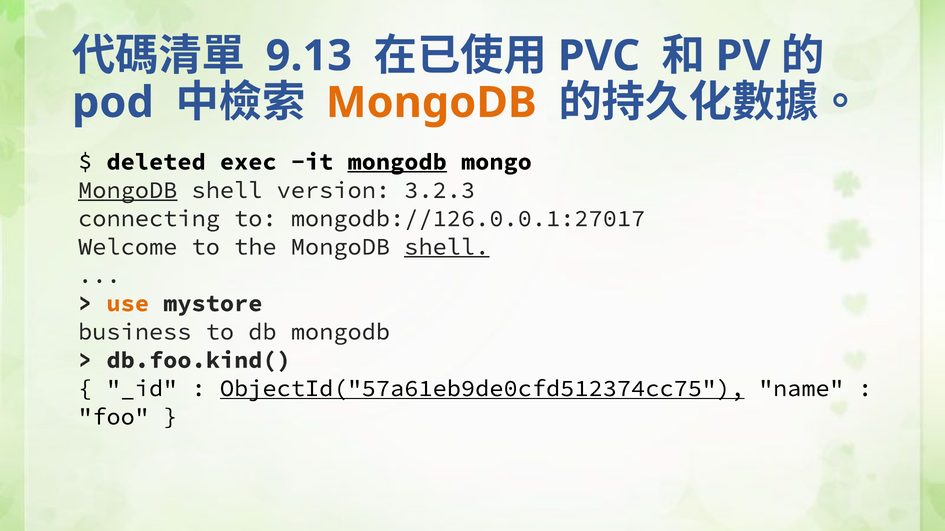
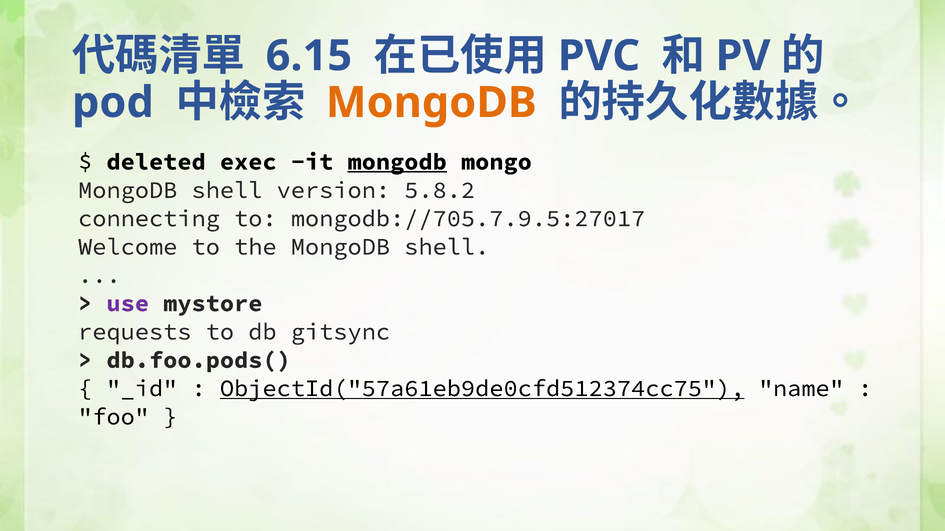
9.13: 9.13 -> 6.15 (309, 56)
MongoDB underline: present -> none (128, 190)
3.2.3: 3.2.3 -> 5.8.2 (440, 190)
mongodb://126.0.0.1:27017: mongodb://126.0.0.1:27017 -> mongodb://705.7.9.5:27017 (468, 219)
shell underline: present -> none (447, 247)
use colour: orange -> purple (128, 304)
business: business -> requests (135, 332)
db mongodb: mongodb -> gitsync (340, 332)
db.foo.kind(: db.foo.kind( -> db.foo.pods( (199, 360)
